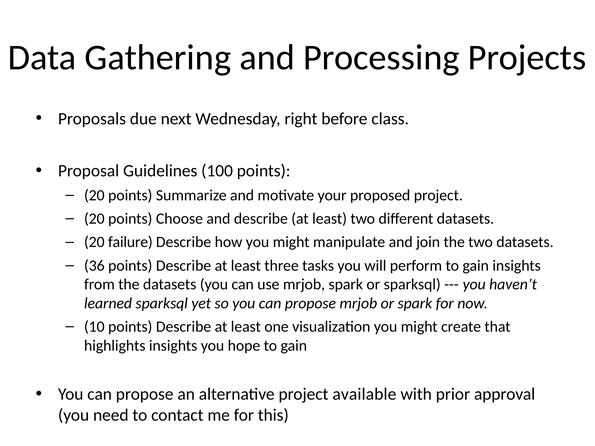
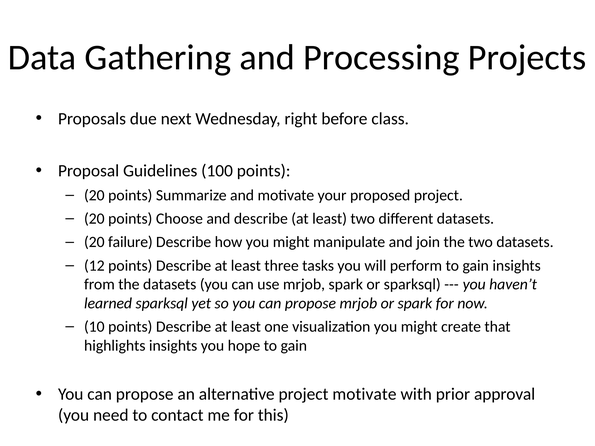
36: 36 -> 12 (94, 266)
project available: available -> motivate (364, 394)
